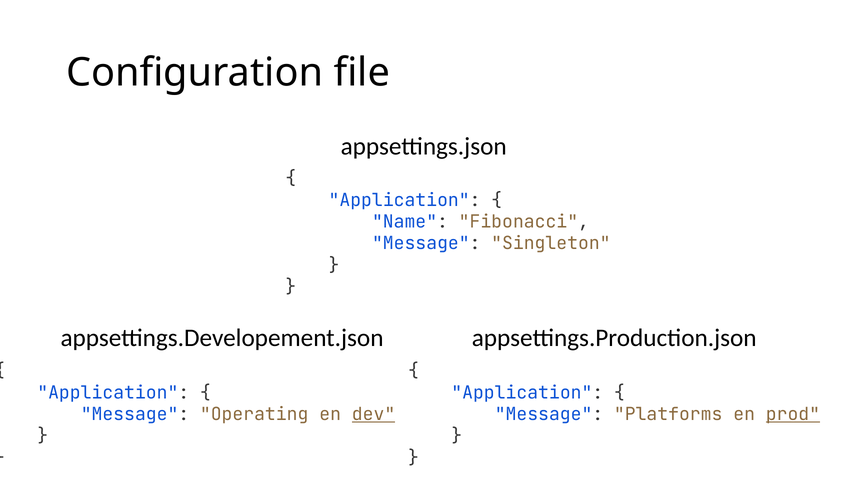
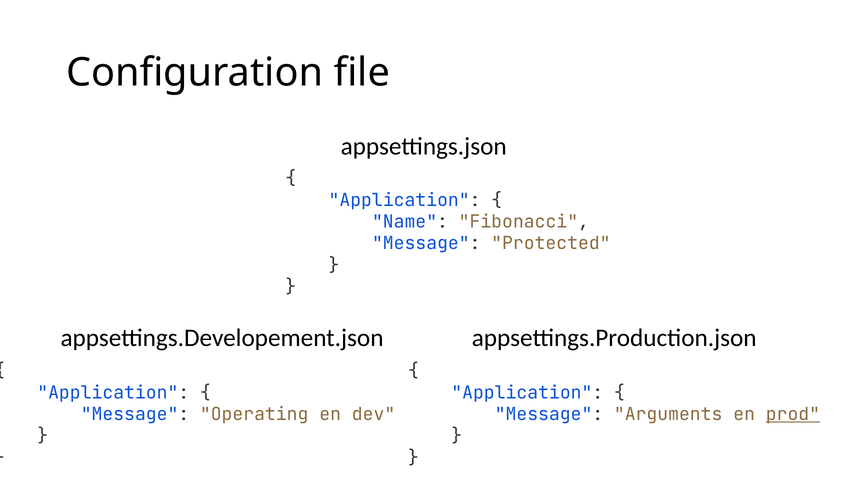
Singleton: Singleton -> Protected (551, 244)
dev underline: present -> none (374, 414)
Platforms: Platforms -> Arguments (668, 414)
